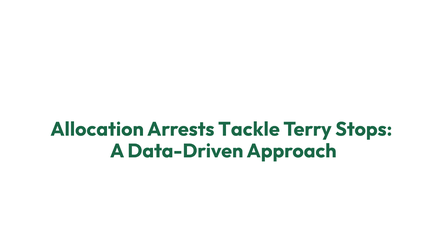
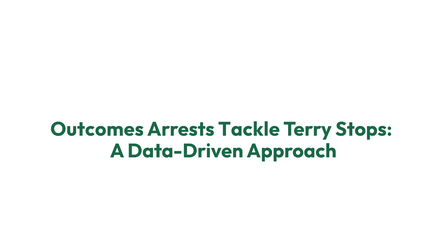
Allocation: Allocation -> Outcomes (97, 129)
